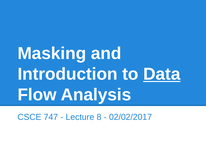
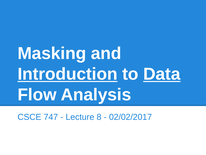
Introduction underline: none -> present (68, 74)
